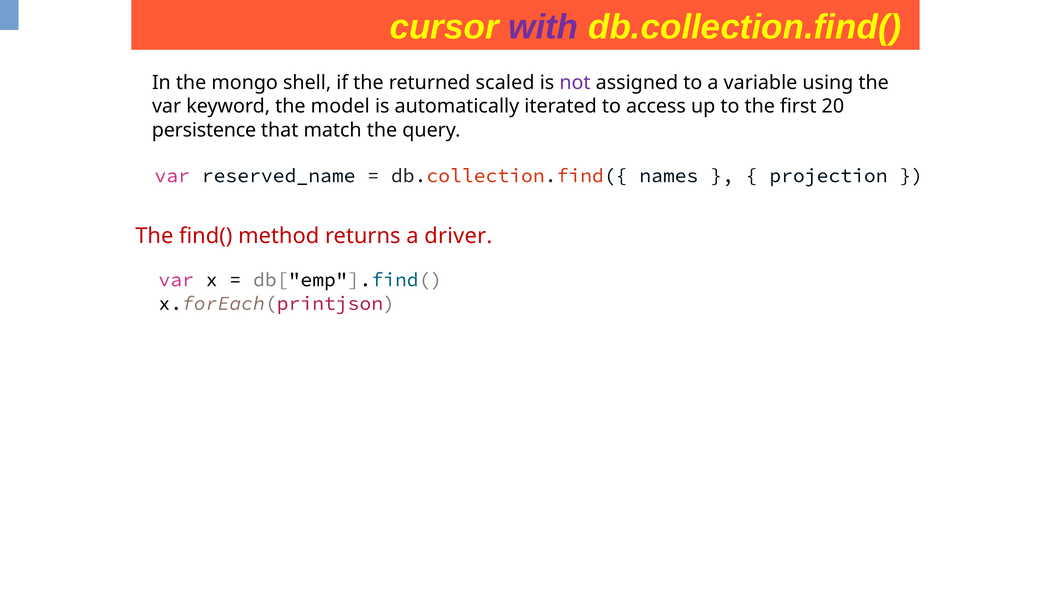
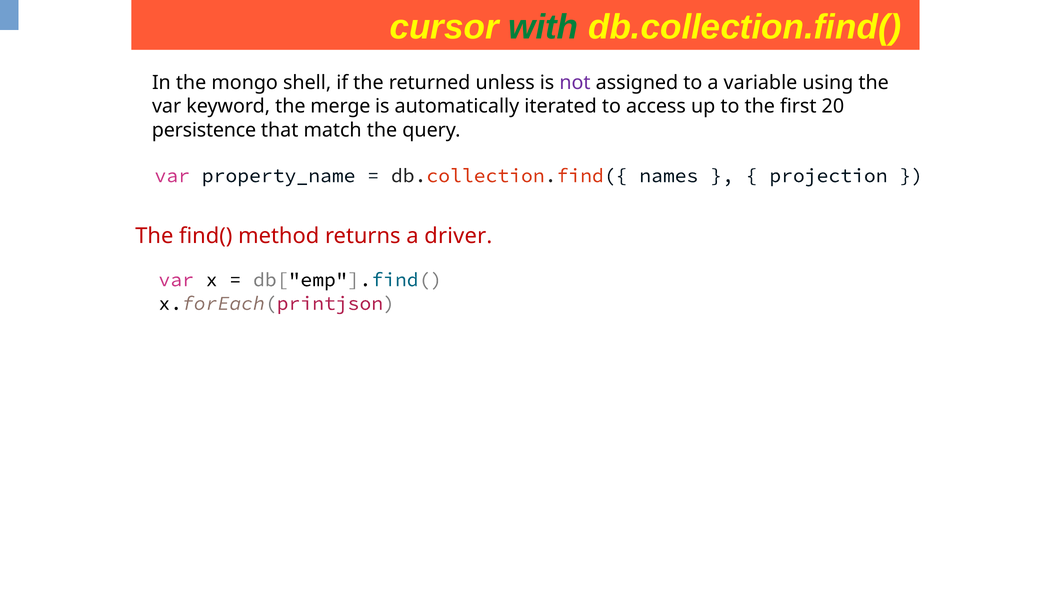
with colour: purple -> green (543, 27)
scaled: scaled -> unless (505, 83)
model: model -> merge (340, 106)
reserved_name: reserved_name -> property_name (279, 176)
